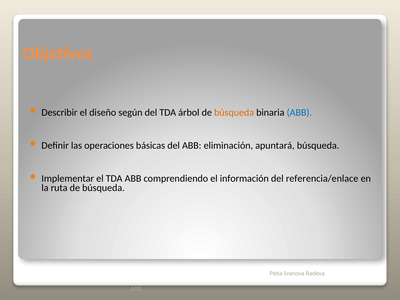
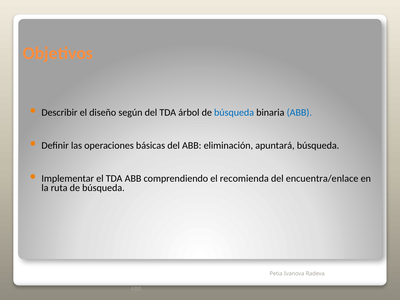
búsqueda colour: orange -> blue (234, 112)
información: información -> recomienda (244, 178)
referencia/enlace: referencia/enlace -> encuentra/enlace (322, 178)
